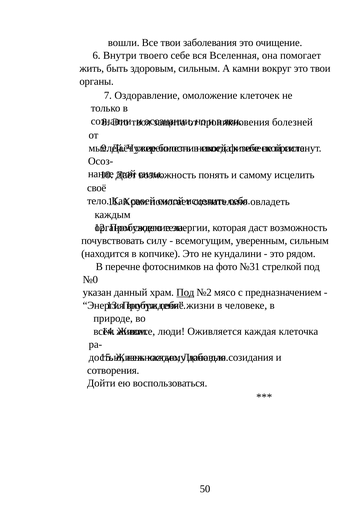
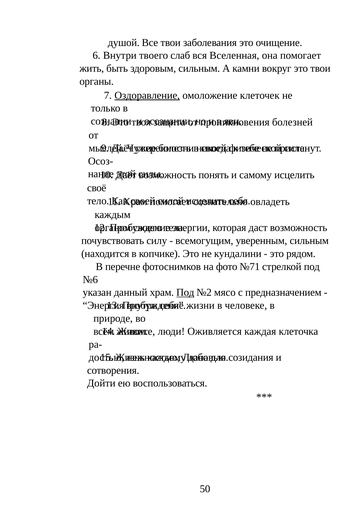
вошли: вошли -> душой (124, 42)
себе: себе -> слаб (180, 55)
Оздоравление underline: none -> present (147, 95)
№31: №31 -> №71 (250, 266)
№0: №0 -> №6 (90, 279)
